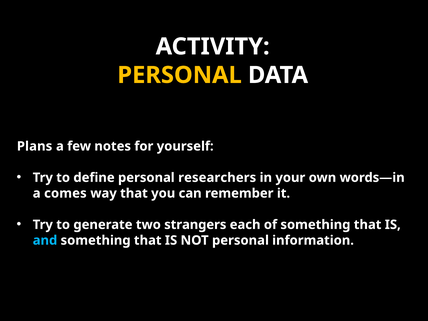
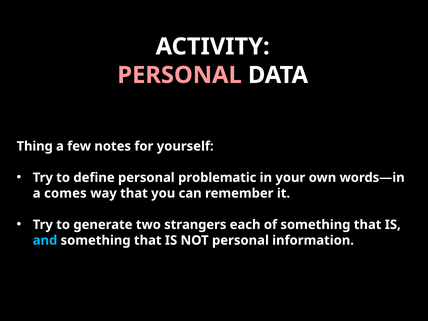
PERSONAL colour: yellow -> pink (180, 75)
Plans: Plans -> Thing (35, 146)
researchers: researchers -> problematic (217, 178)
